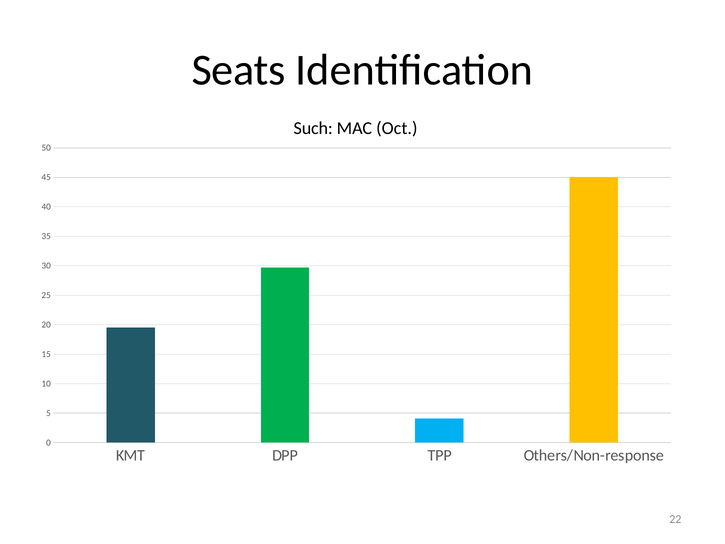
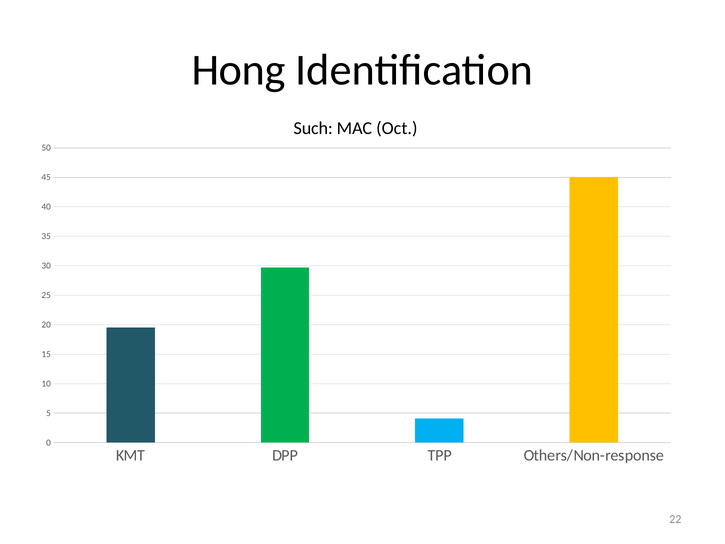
Seats: Seats -> Hong (239, 70)
